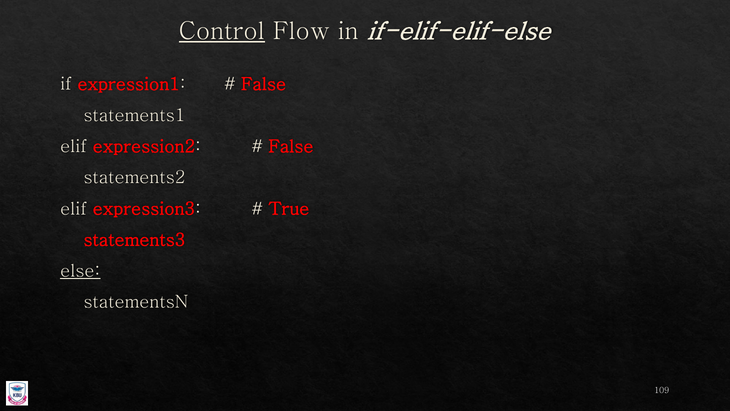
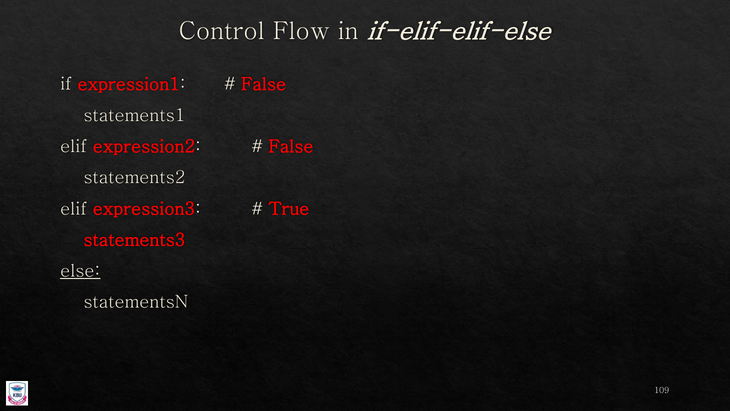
Control underline: present -> none (222, 31)
